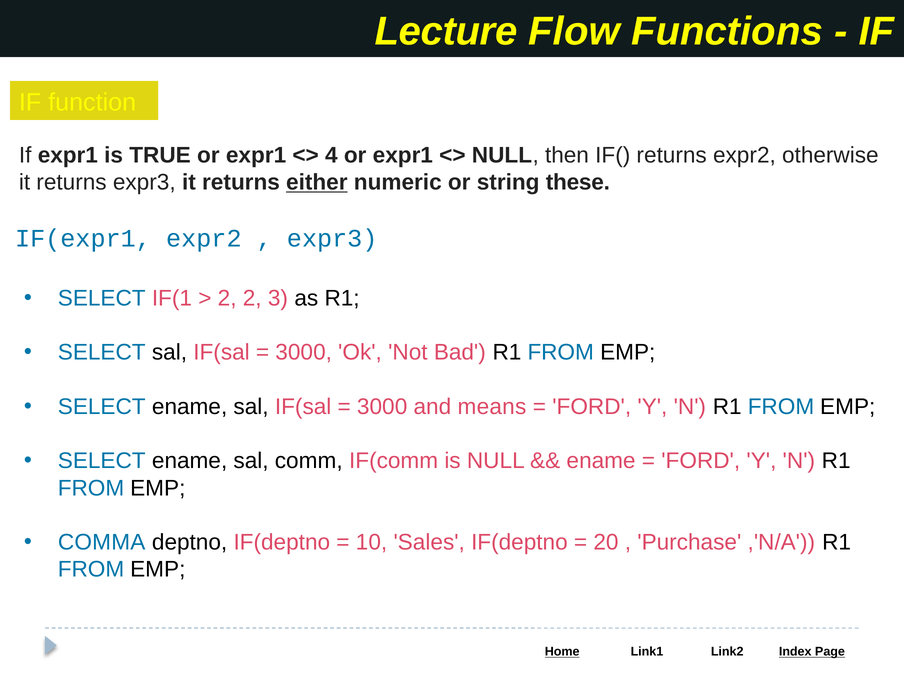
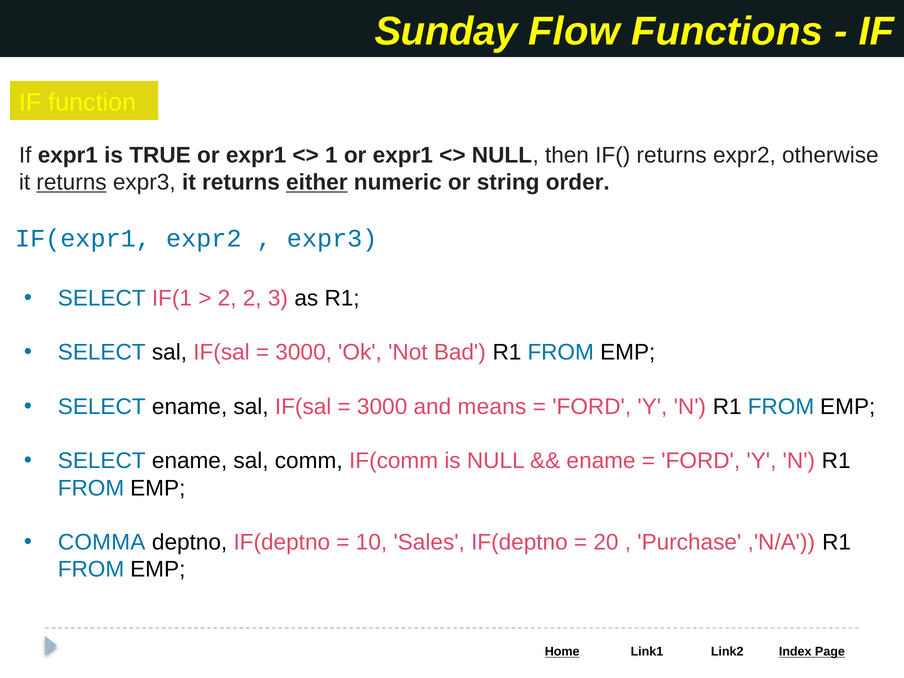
Lecture: Lecture -> Sunday (446, 31)
4: 4 -> 1 (331, 155)
returns underline: none -> present (72, 182)
these: these -> order (578, 182)
